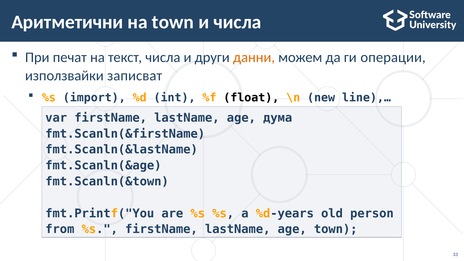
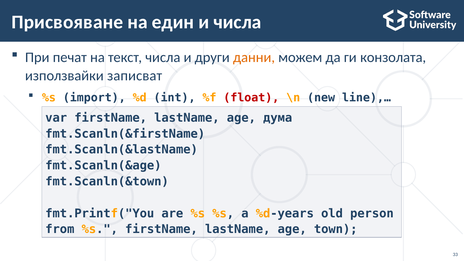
Аритметични: Аритметични -> Присвояване (67, 22)
на town: town -> един (173, 22)
операции: операции -> конзолата (393, 57)
float colour: black -> red (251, 98)
